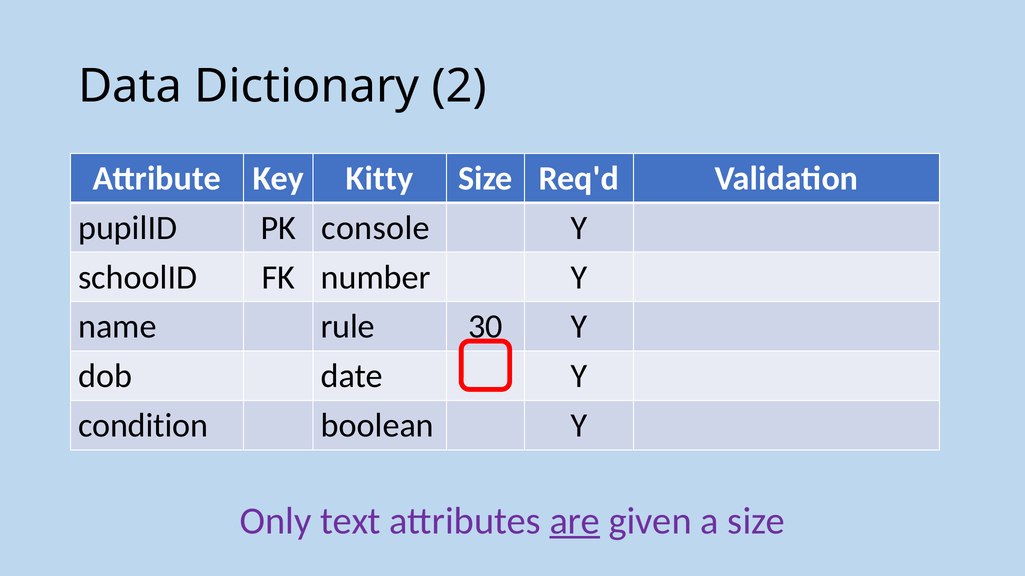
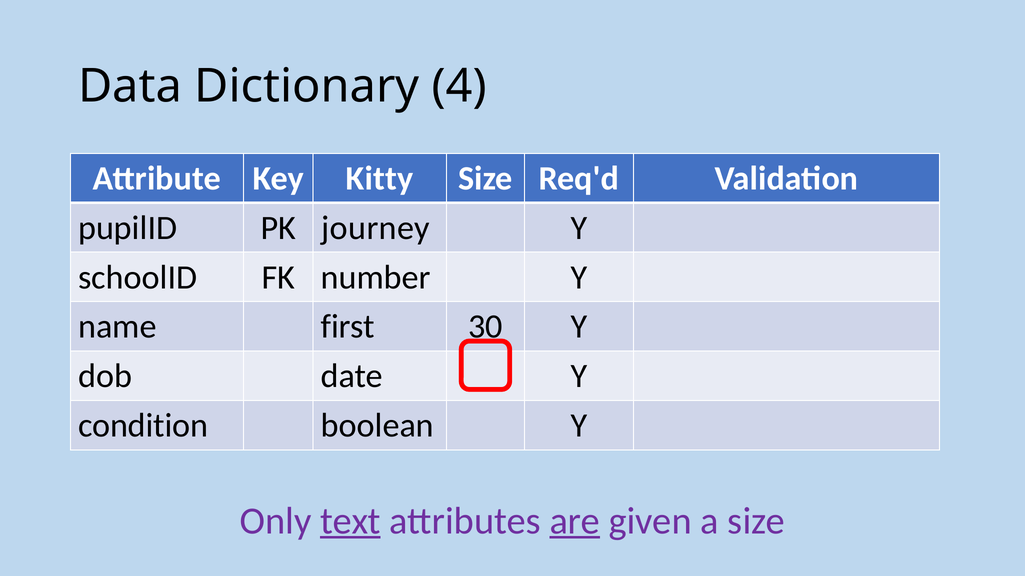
2: 2 -> 4 (459, 86)
console: console -> journey (376, 228)
rule: rule -> first (348, 327)
text underline: none -> present (350, 521)
